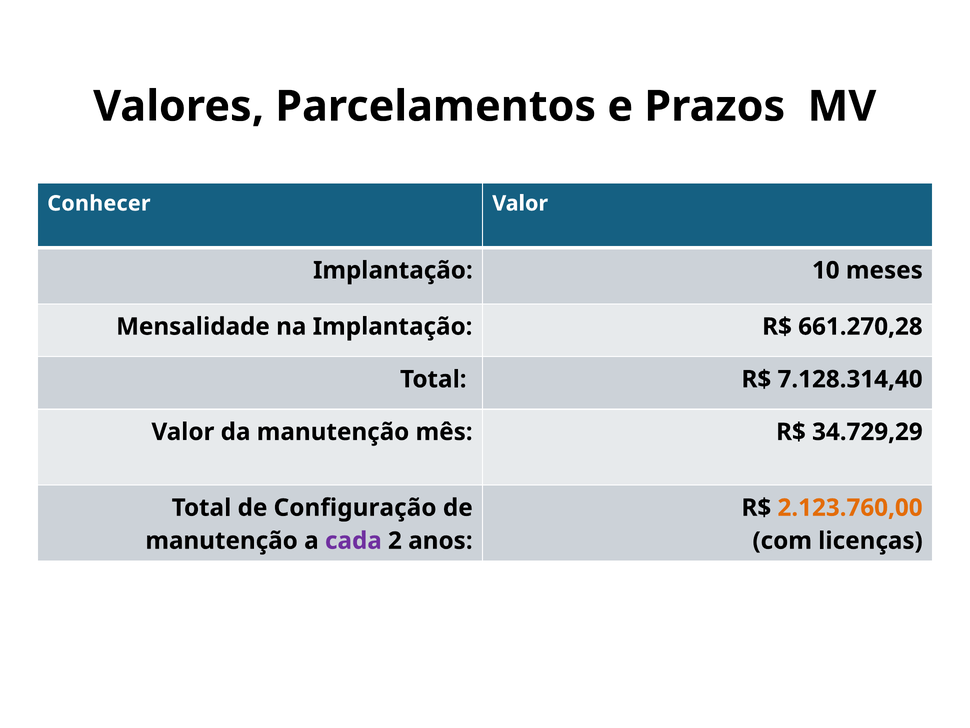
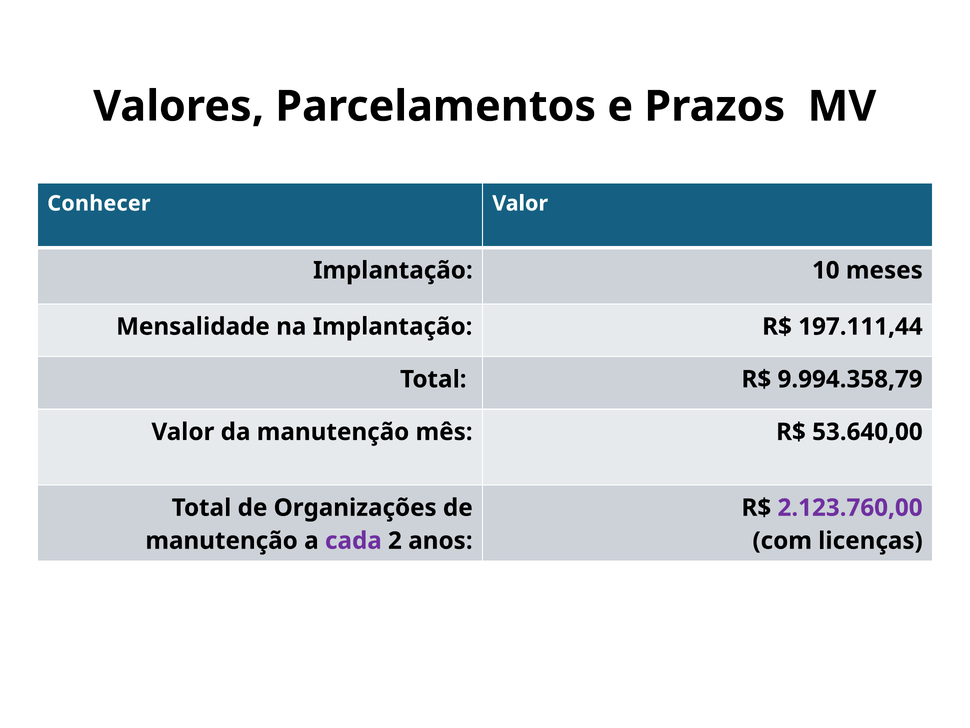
661.270,28: 661.270,28 -> 197.111,44 (860, 326)
7.128.314,40: 7.128.314,40 -> 9.994.358,79 (850, 379)
34.729,29: 34.729,29 -> 53.640,00 (867, 432)
Configuração: Configuração -> Organizações (355, 507)
2.123.760,00 colour: orange -> purple (850, 507)
